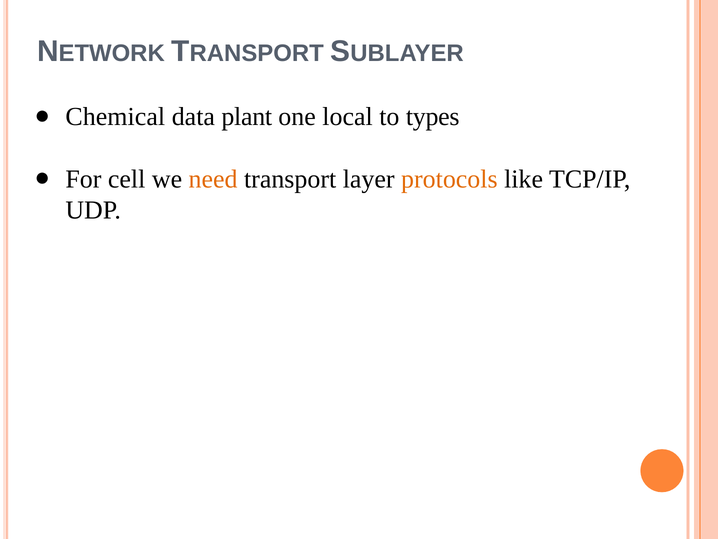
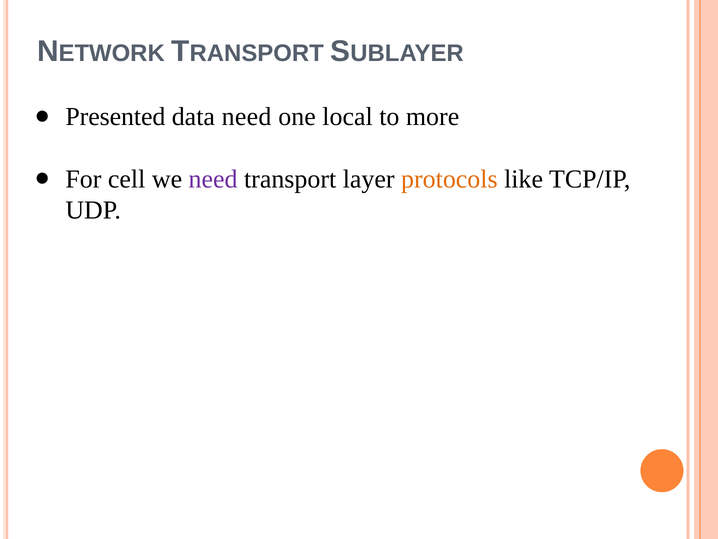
Chemical: Chemical -> Presented (115, 117)
data plant: plant -> need (247, 117)
types: types -> more (433, 117)
need colour: orange -> purple (213, 179)
